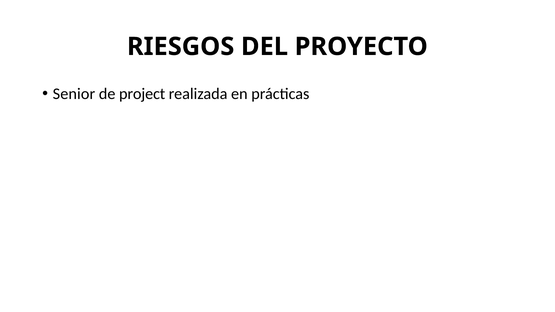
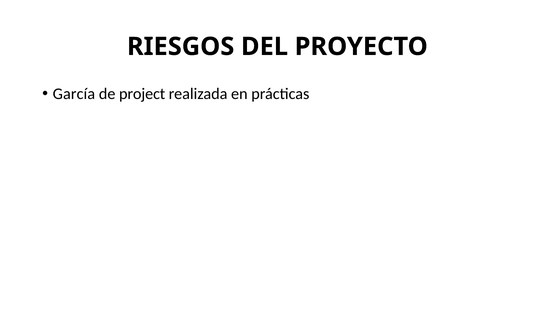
Senior: Senior -> García (74, 94)
